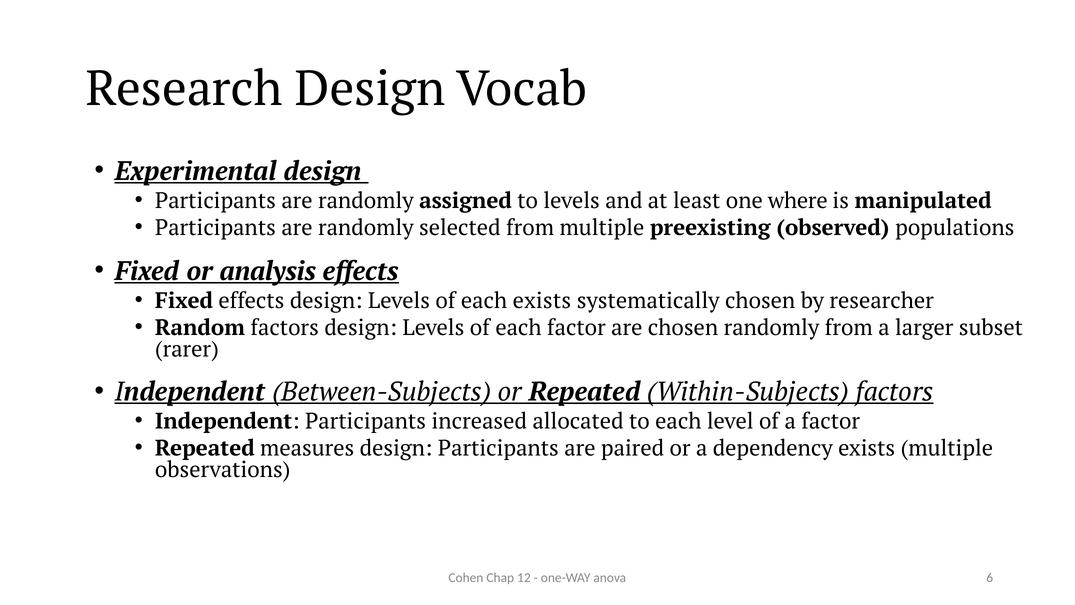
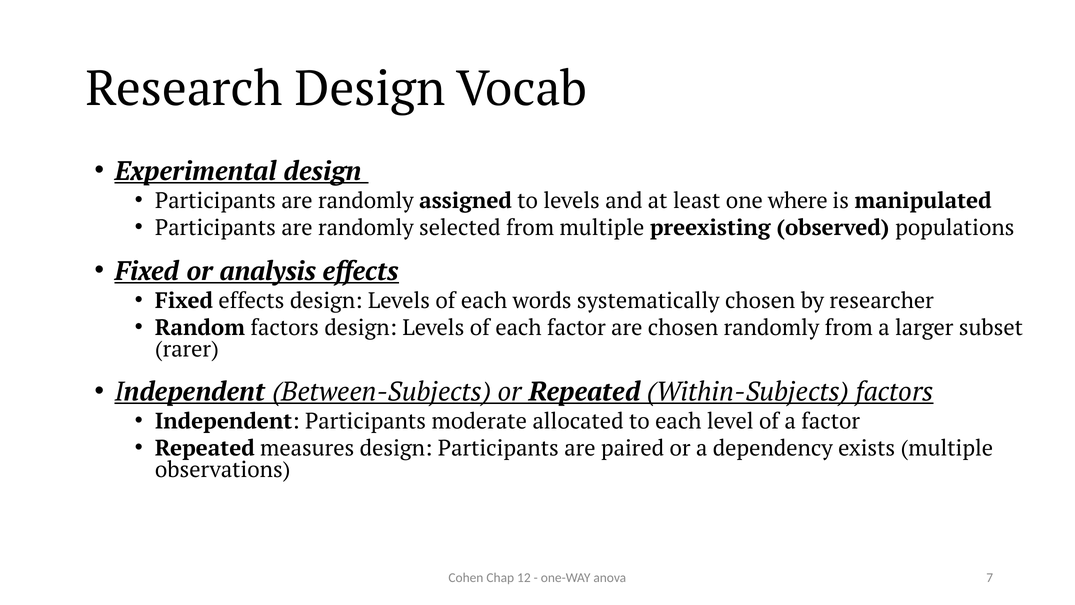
each exists: exists -> words (542, 301)
increased: increased -> moderate (479, 421)
6: 6 -> 7 (990, 577)
